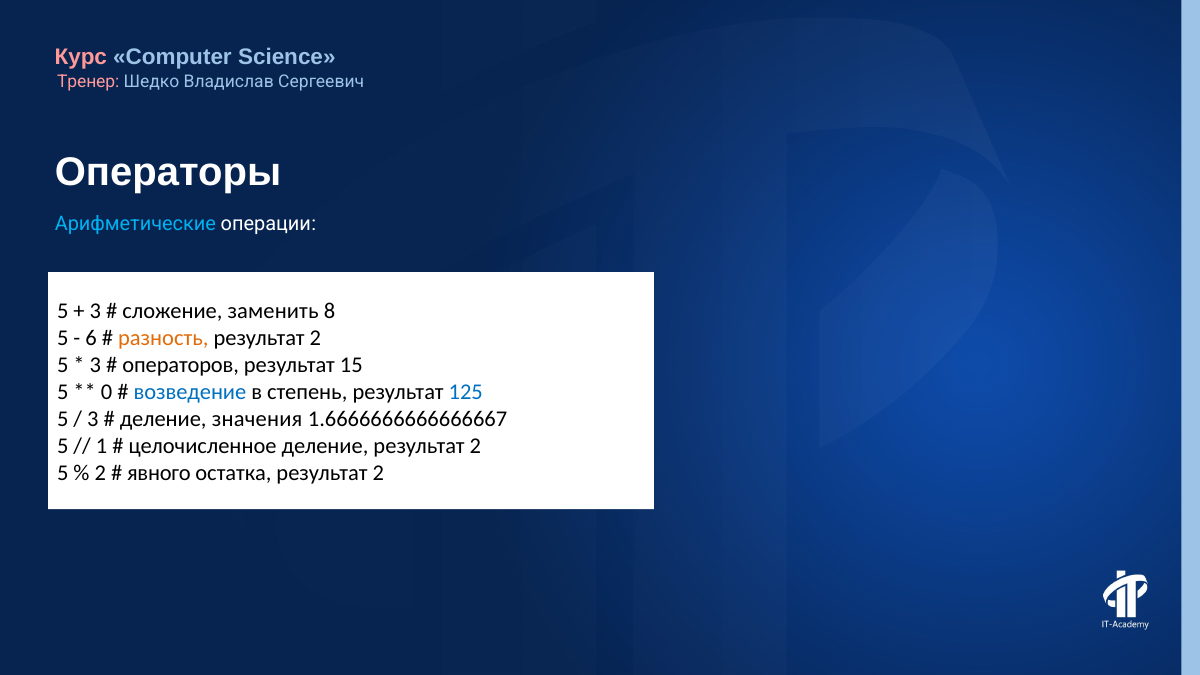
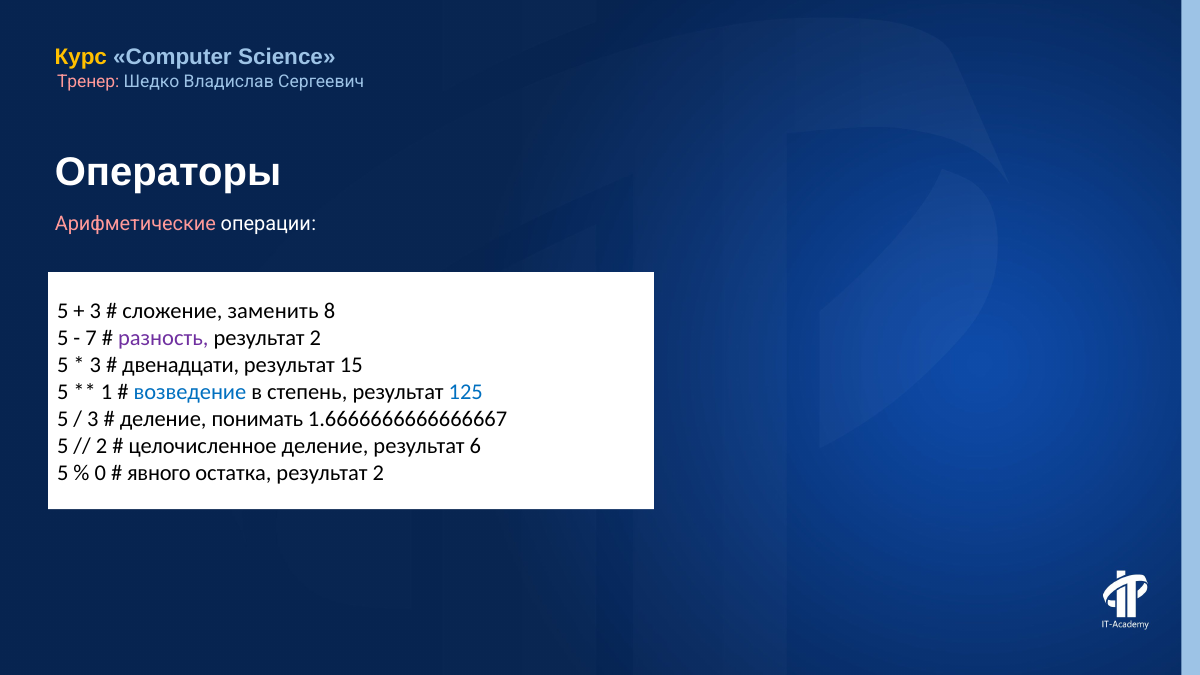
Курс colour: pink -> yellow (81, 57)
Арифметические colour: light blue -> pink (135, 224)
6: 6 -> 7 (91, 338)
разность colour: orange -> purple (163, 338)
операторов: операторов -> двенадцати (181, 365)
0: 0 -> 1 (107, 392)
значения: значения -> понимать (257, 419)
1: 1 -> 2 (102, 446)
деление результат 2: 2 -> 6 (475, 446)
2: 2 -> 0 (100, 473)
